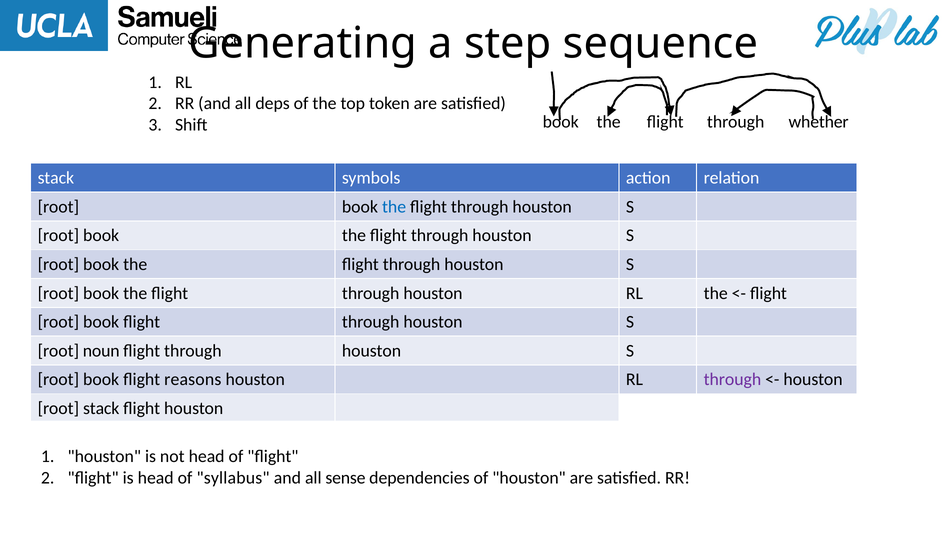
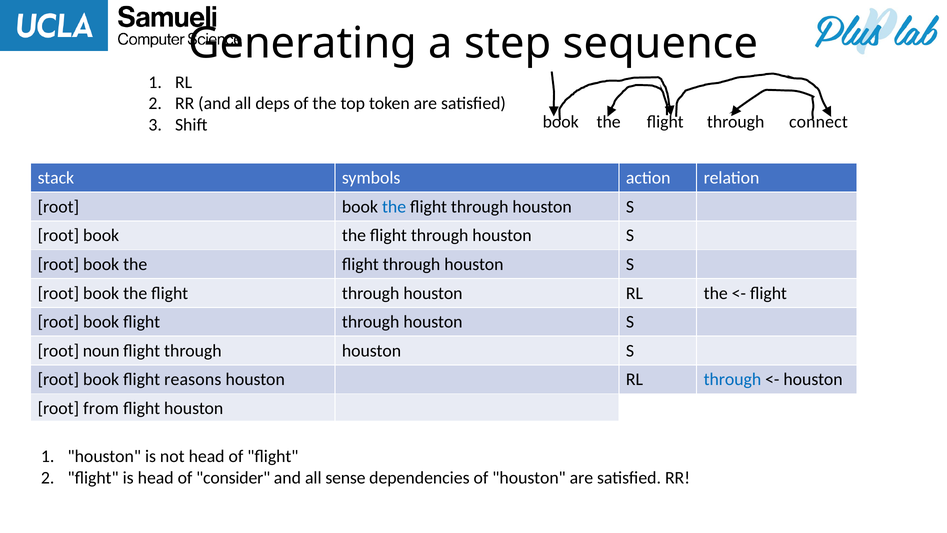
whether: whether -> connect (818, 122)
through colour: purple -> blue (732, 379)
root stack: stack -> from (101, 408)
syllabus: syllabus -> consider (233, 477)
